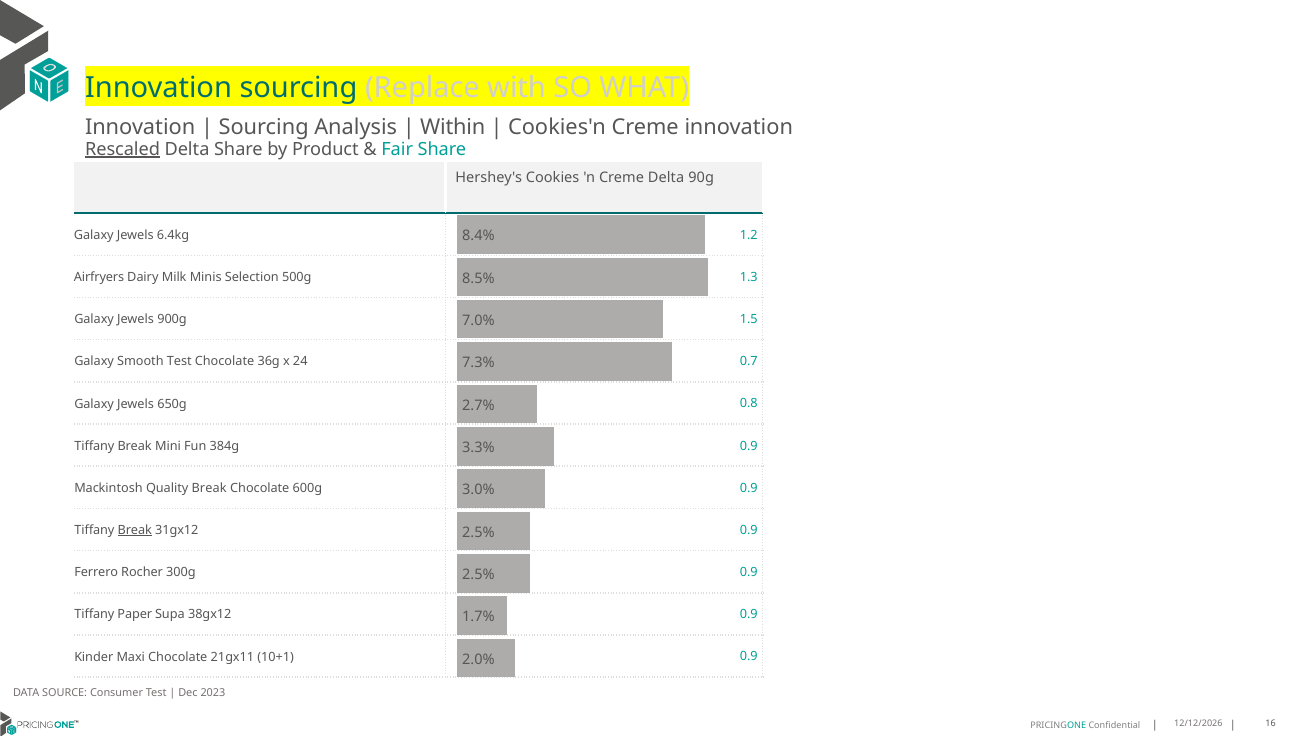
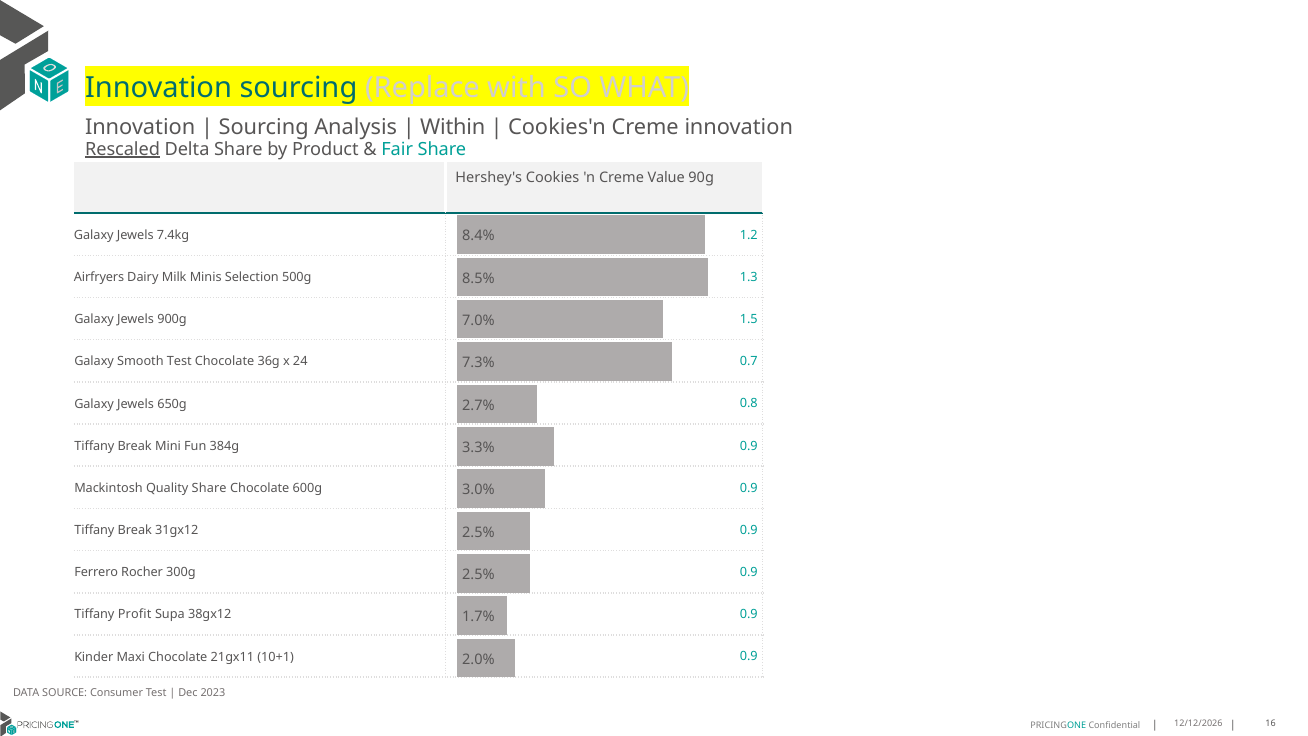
Creme Delta: Delta -> Value (666, 178)
6.4kg: 6.4kg -> 7.4kg (173, 235)
Quality Break: Break -> Share (209, 488)
Break underline: present -> none (135, 530)
Paper: Paper -> Profit (135, 615)
